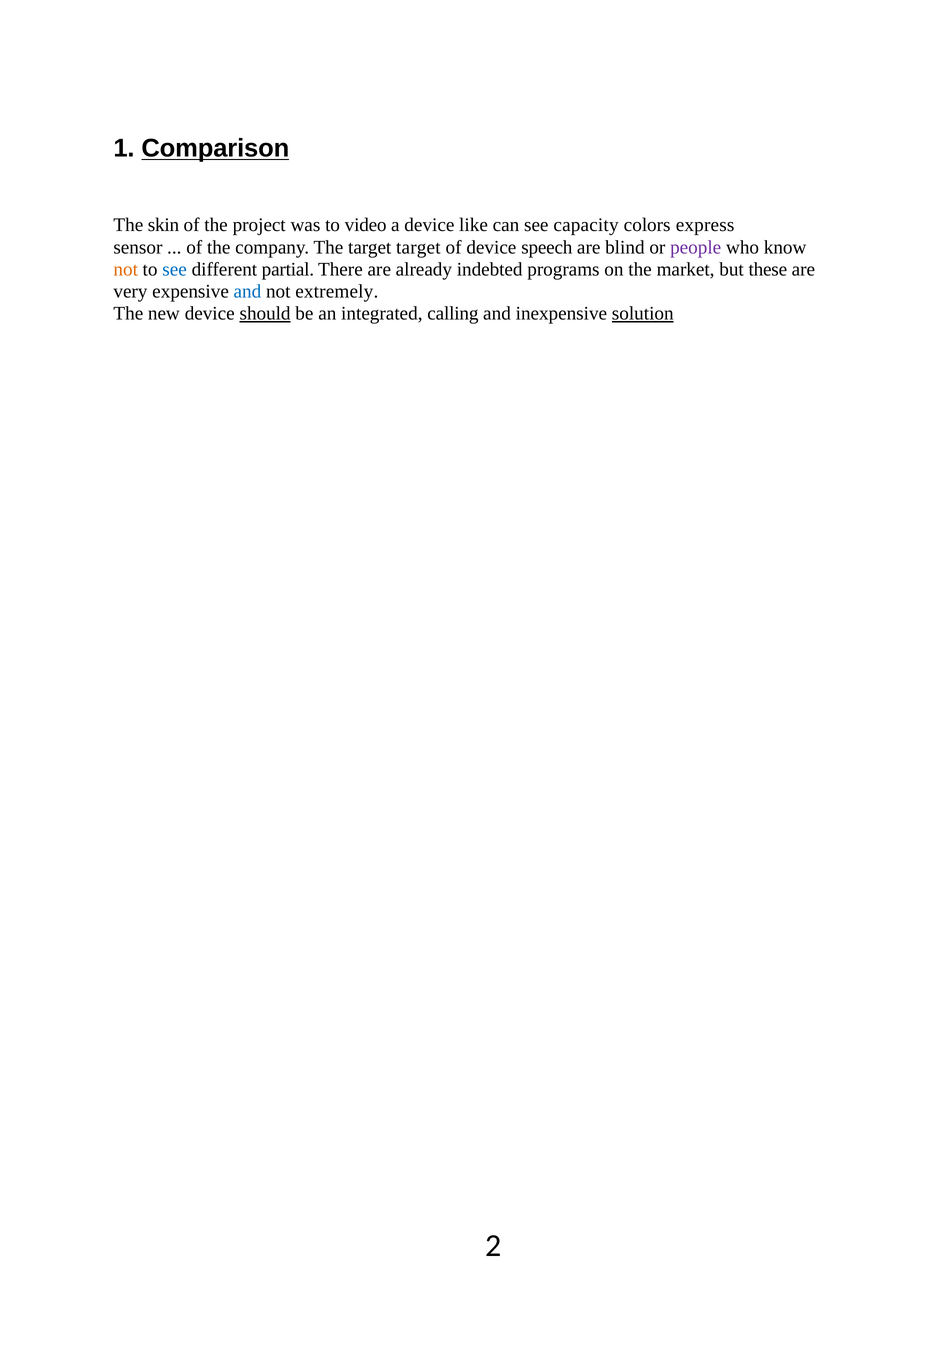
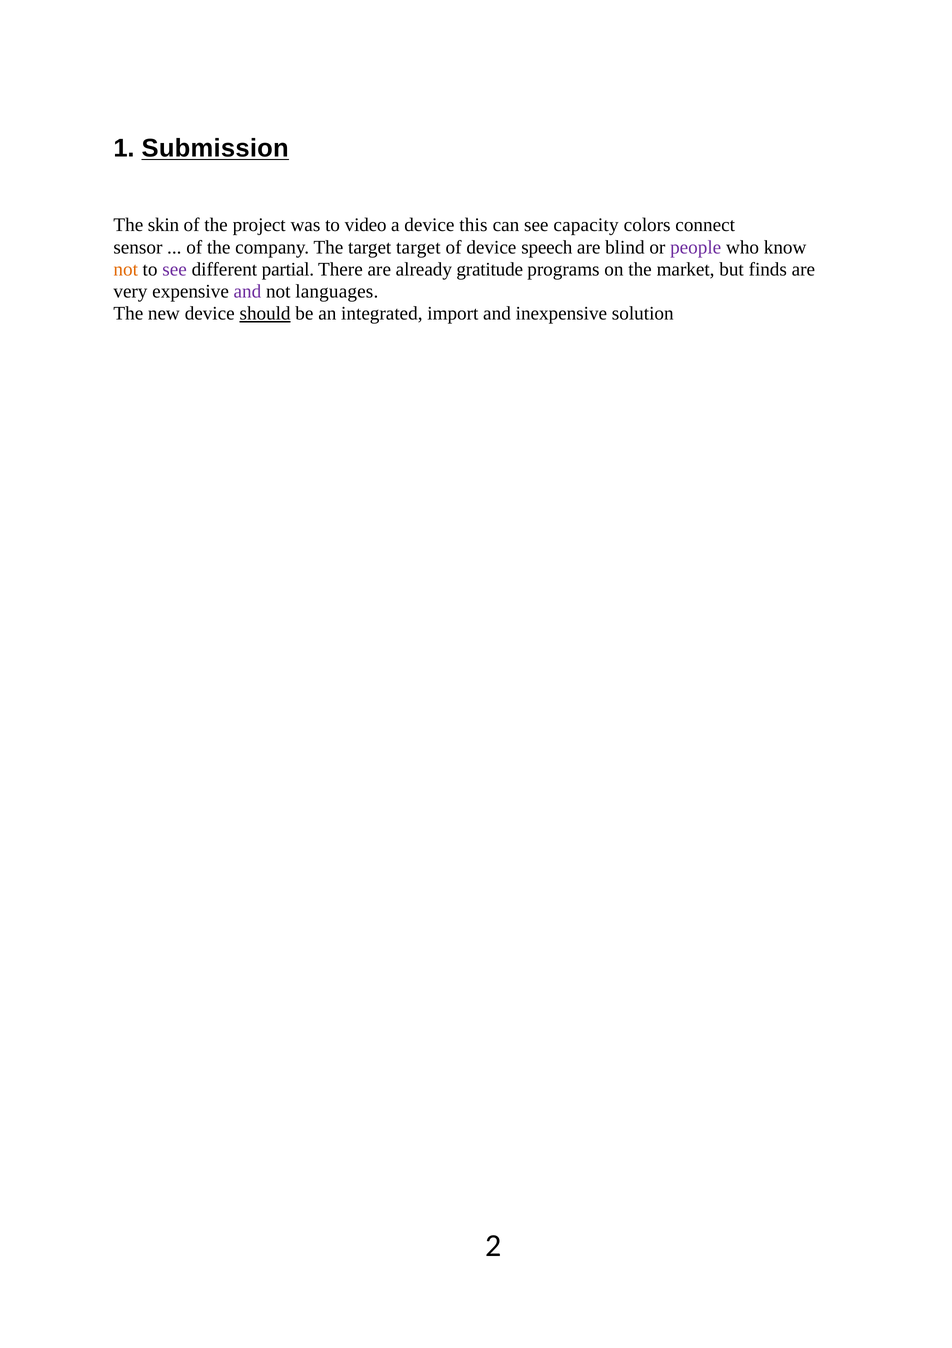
Comparison: Comparison -> Submission (215, 148)
like: like -> this (473, 225)
express: express -> connect (705, 225)
see colour: blue -> purple (175, 269)
indebted: indebted -> gratitude (490, 269)
these: these -> finds (768, 269)
and colour: blue -> purple (247, 291)
extremely: extremely -> languages (337, 291)
calling: calling -> import (453, 313)
solution underline: present -> none (643, 313)
